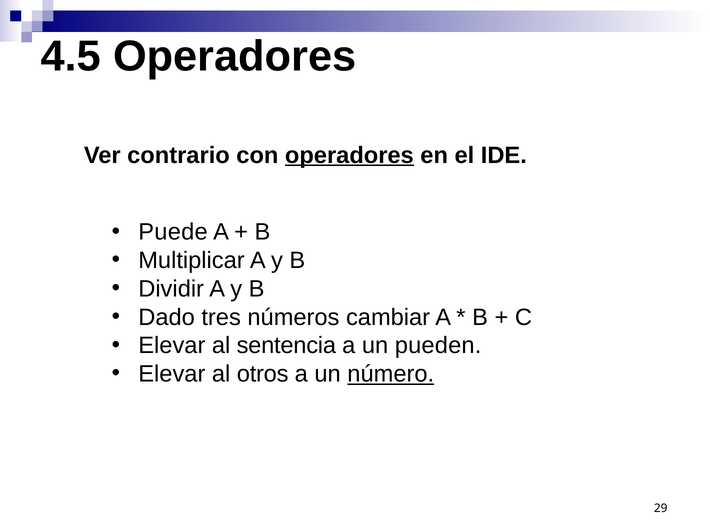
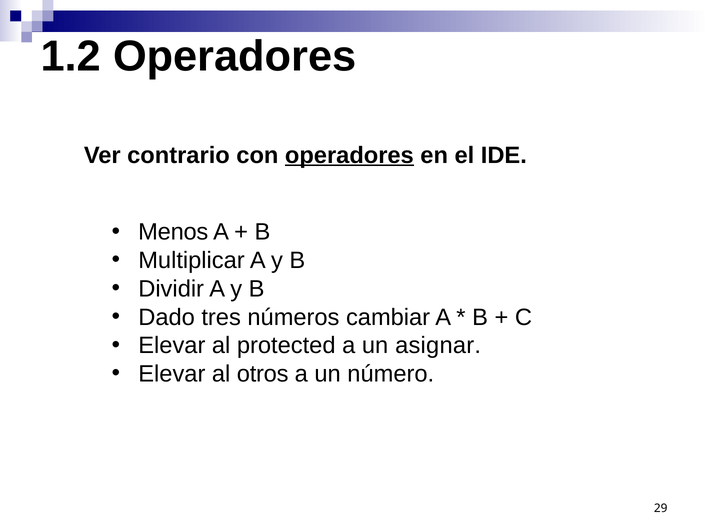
4.5: 4.5 -> 1.2 (71, 56)
Puede: Puede -> Menos (173, 232)
sentencia: sentencia -> protected (286, 346)
pueden: pueden -> asignar (438, 346)
número underline: present -> none (391, 374)
